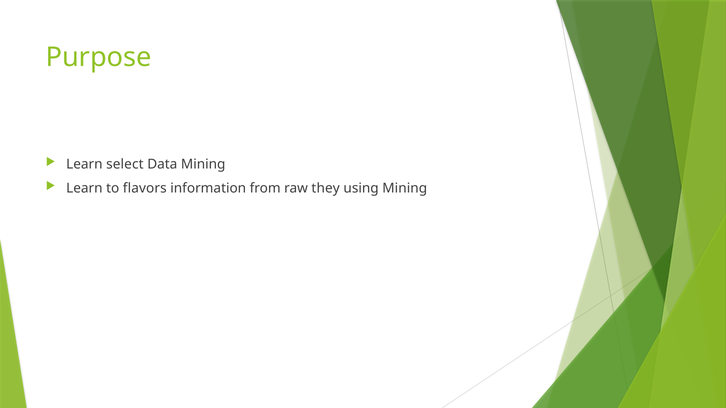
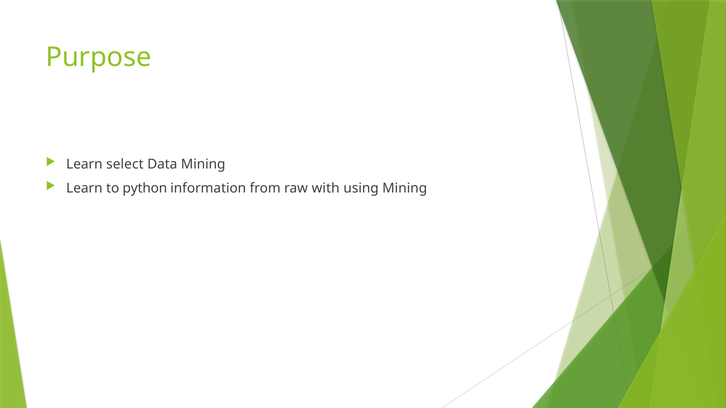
flavors: flavors -> python (145, 188)
they: they -> with (326, 188)
